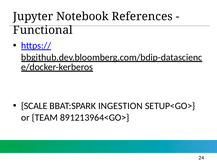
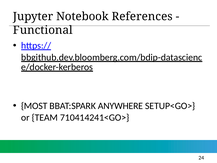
SCALE: SCALE -> MOST (34, 106)
INGESTION: INGESTION -> ANYWHERE (121, 106)
891213964<GO>: 891213964<GO> -> 710414241<GO> (95, 117)
